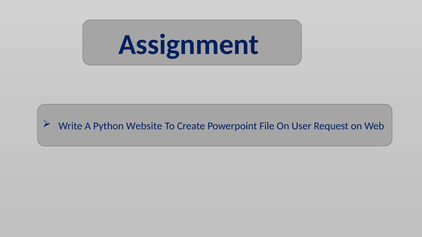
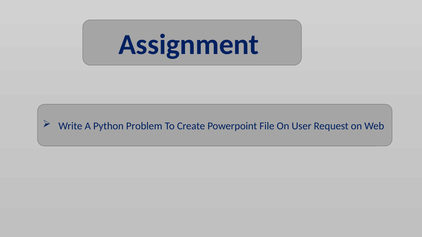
Website: Website -> Problem (144, 126)
